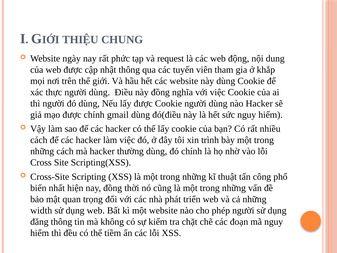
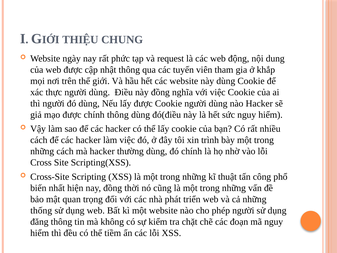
chính gmail: gmail -> thông (118, 115)
width: width -> thống (41, 210)
